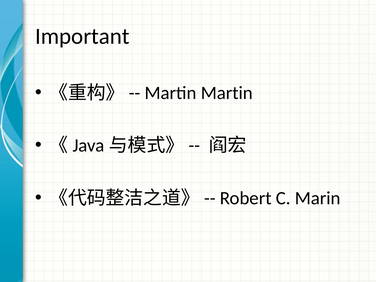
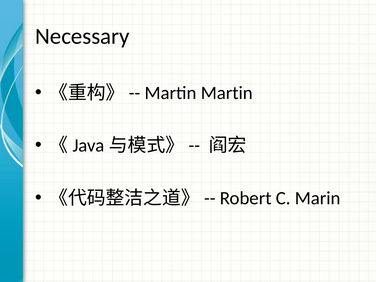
Important: Important -> Necessary (82, 36)
